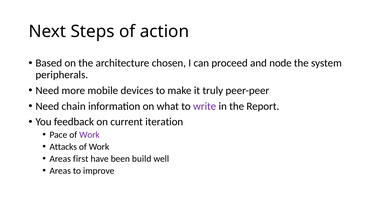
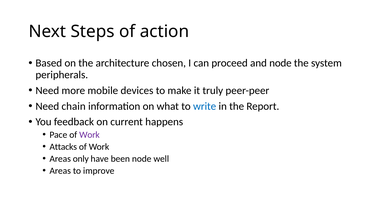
write colour: purple -> blue (205, 106)
iteration: iteration -> happens (164, 122)
first: first -> only (81, 159)
been build: build -> node (142, 159)
